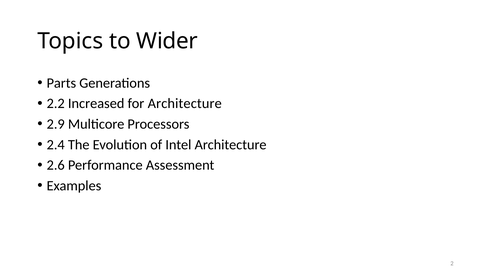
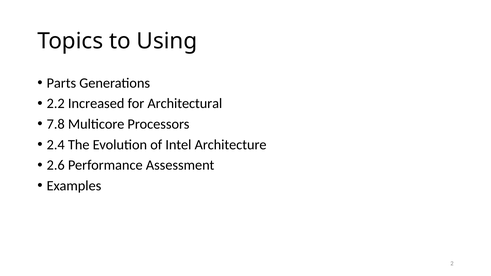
Wider: Wider -> Using (167, 41)
for Architecture: Architecture -> Architectural (185, 104)
2.9: 2.9 -> 7.8 (56, 124)
